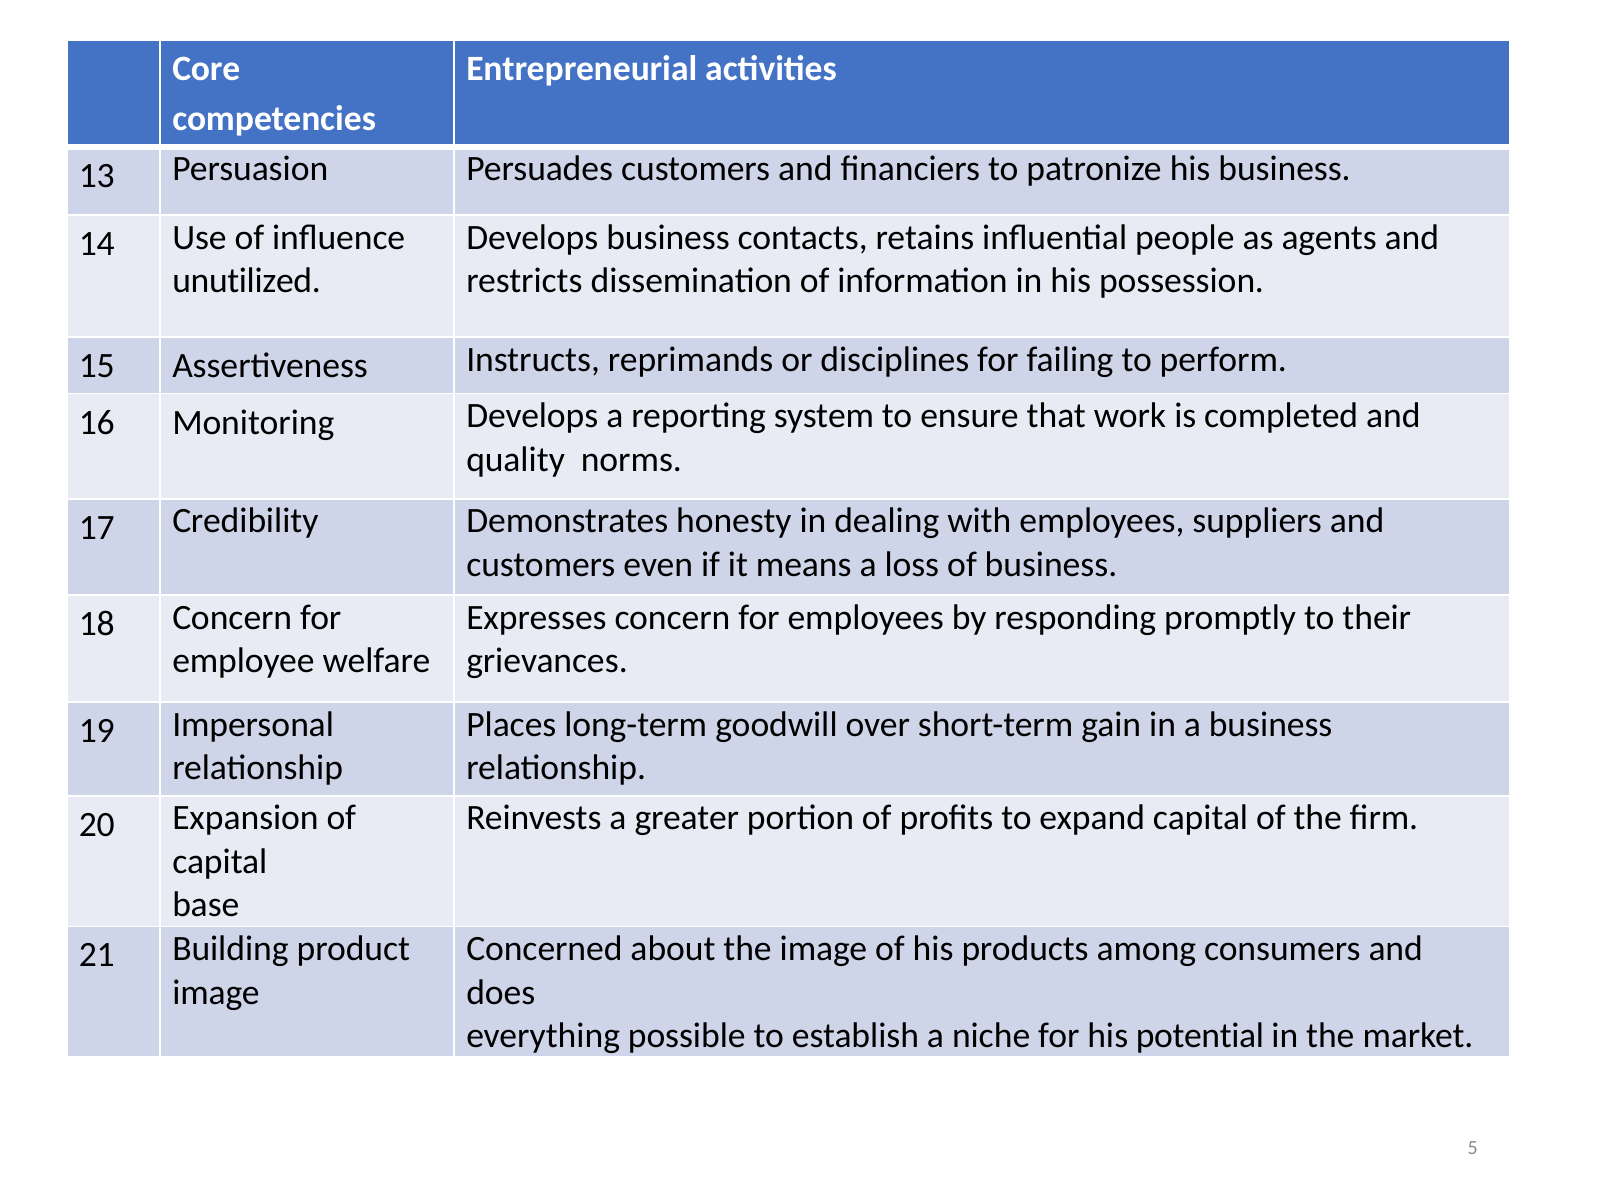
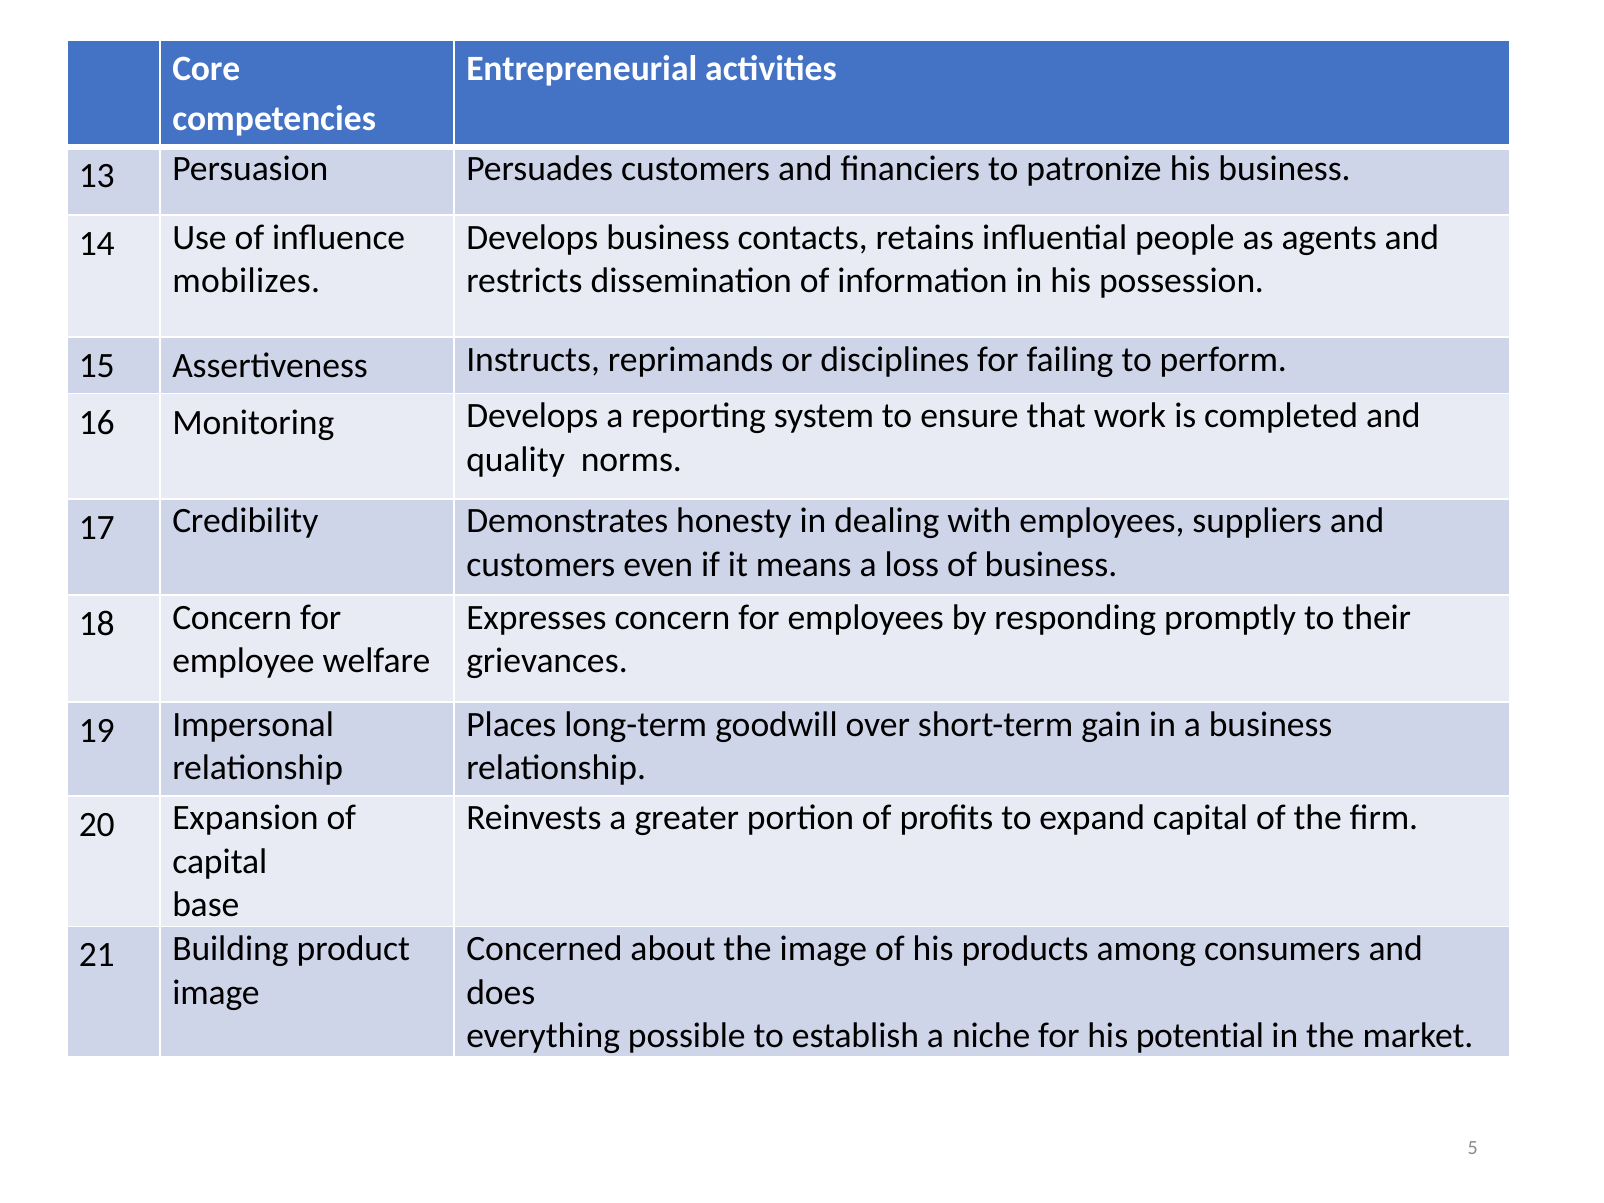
unutilized: unutilized -> mobilizes (246, 281)
